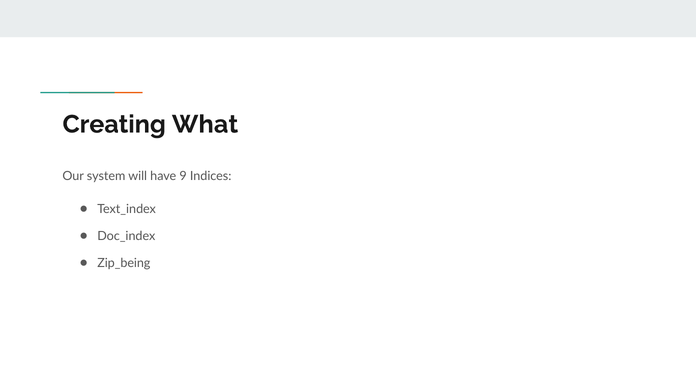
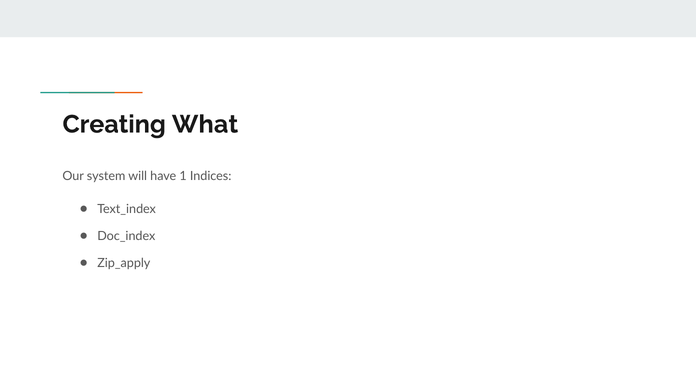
9: 9 -> 1 (183, 176)
Zip_being: Zip_being -> Zip_apply (124, 263)
